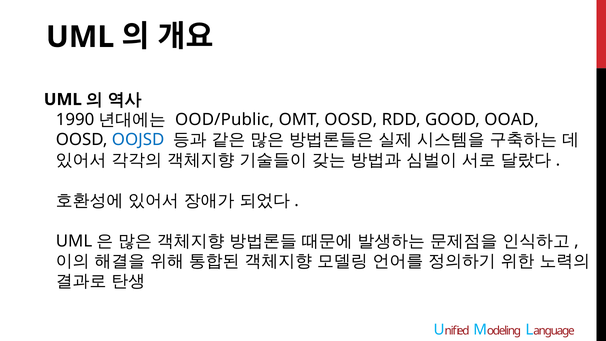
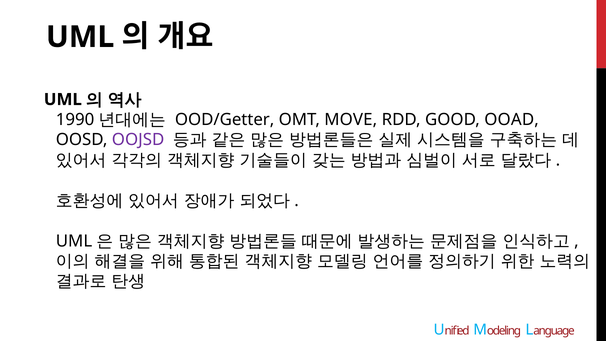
OOD/Public: OOD/Public -> OOD/Getter (225, 120)
OMT OOSD: OOSD -> MOVE (351, 120)
OOJSD colour: blue -> purple (138, 140)
